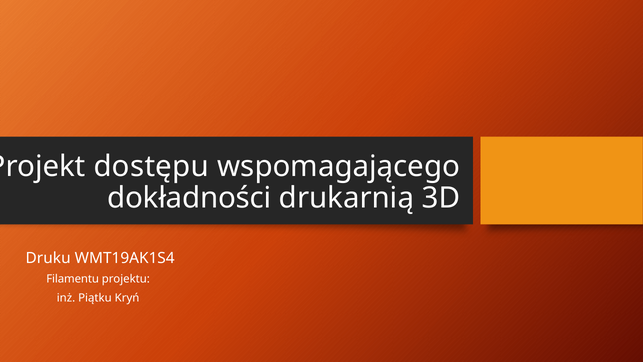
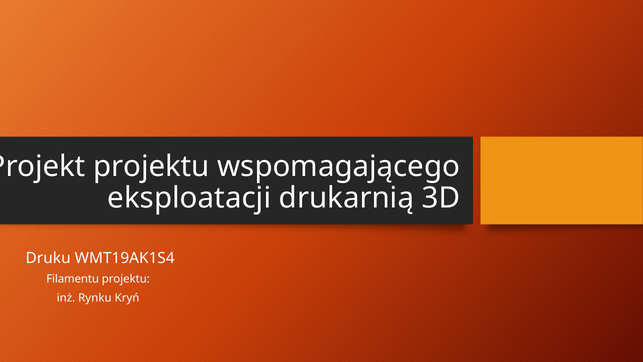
dostępu: dostępu -> projektu (151, 166)
dokładności: dokładności -> eksploatacji (189, 198)
Piątku: Piątku -> Rynku (95, 298)
